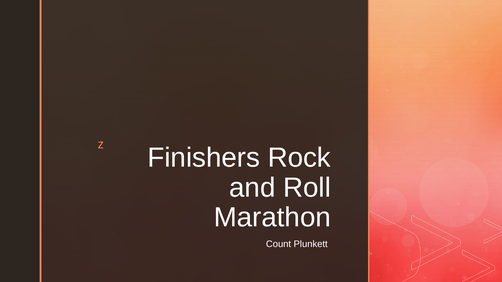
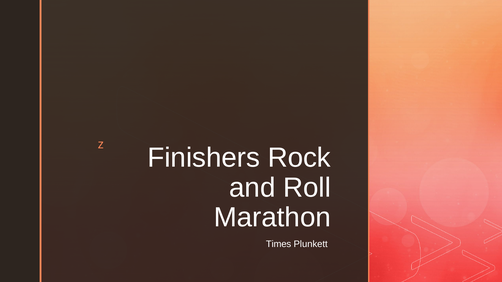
Count: Count -> Times (279, 244)
